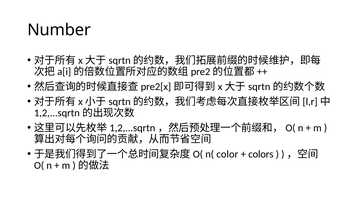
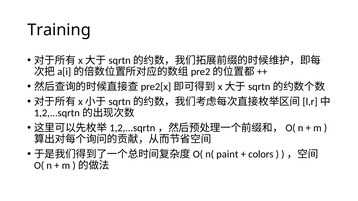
Number: Number -> Training (59, 30)
color: color -> paint (227, 154)
